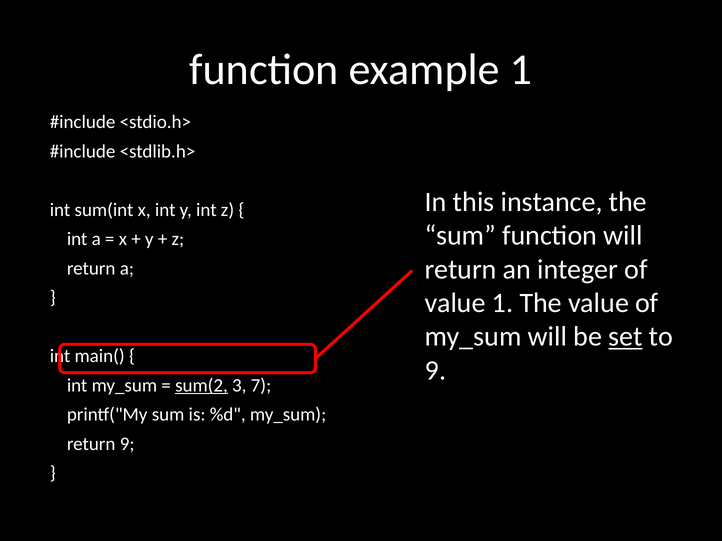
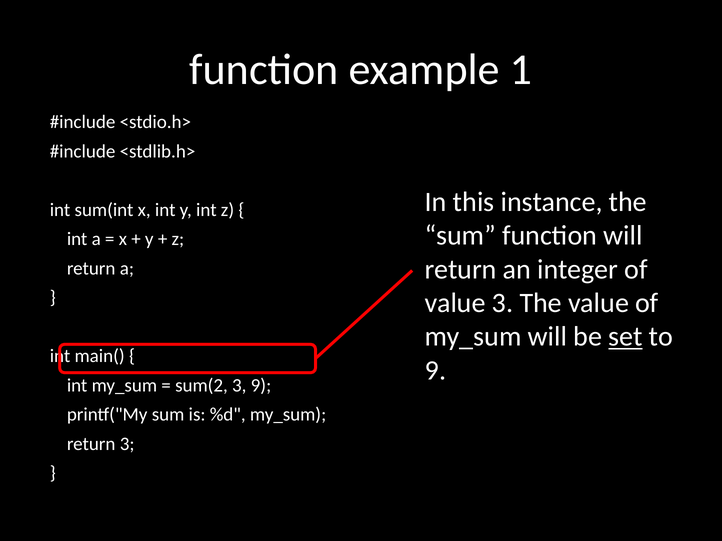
value 1: 1 -> 3 (503, 303)
sum(2 underline: present -> none (202, 386)
3 7: 7 -> 9 (261, 386)
return 9: 9 -> 3 (127, 444)
